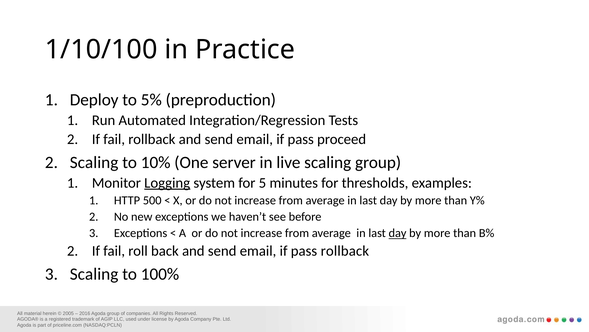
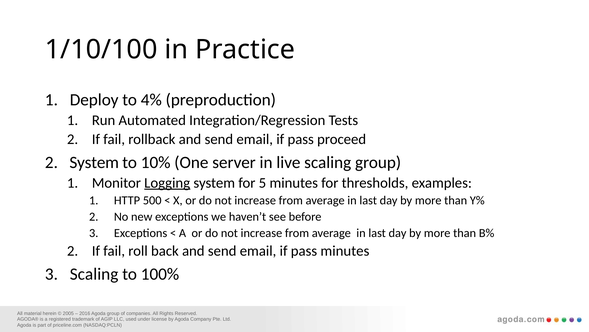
5%: 5% -> 4% (151, 100)
Scaling: Scaling -> System (94, 162)
day underline: present -> none (398, 233)
pass rollback: rollback -> minutes (345, 250)
